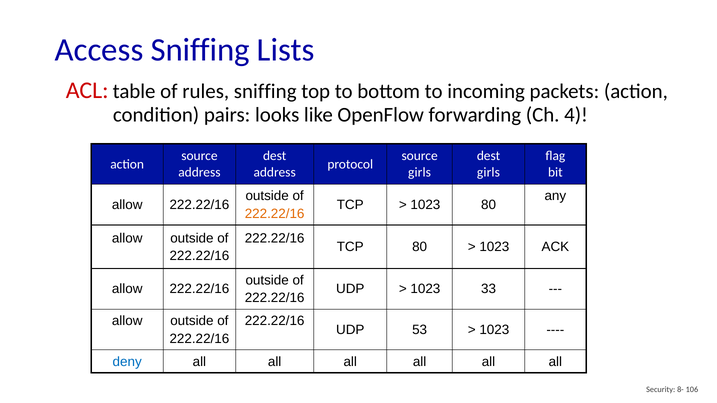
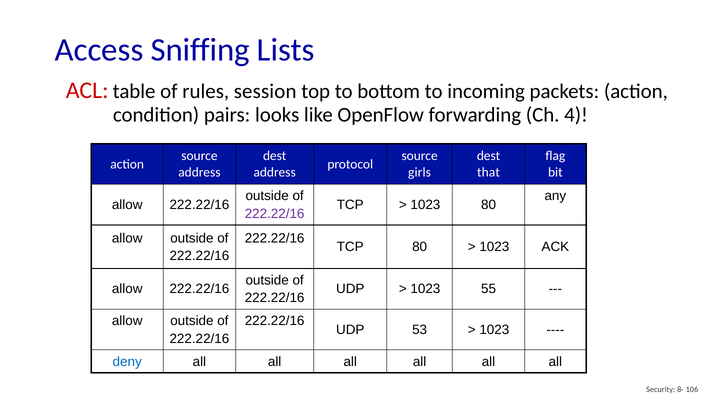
rules sniffing: sniffing -> session (265, 92)
girls: girls -> that (488, 172)
222.22/16 colour: orange -> purple (275, 214)
33: 33 -> 55 (489, 289)
